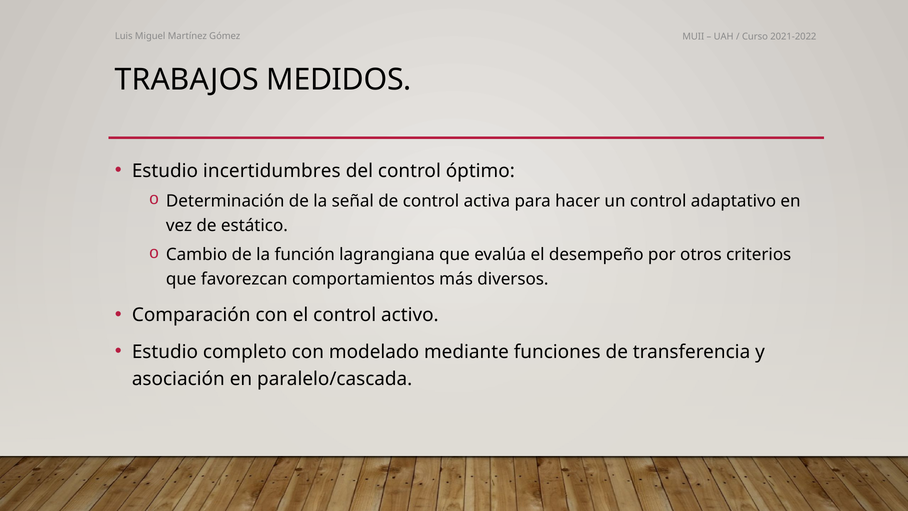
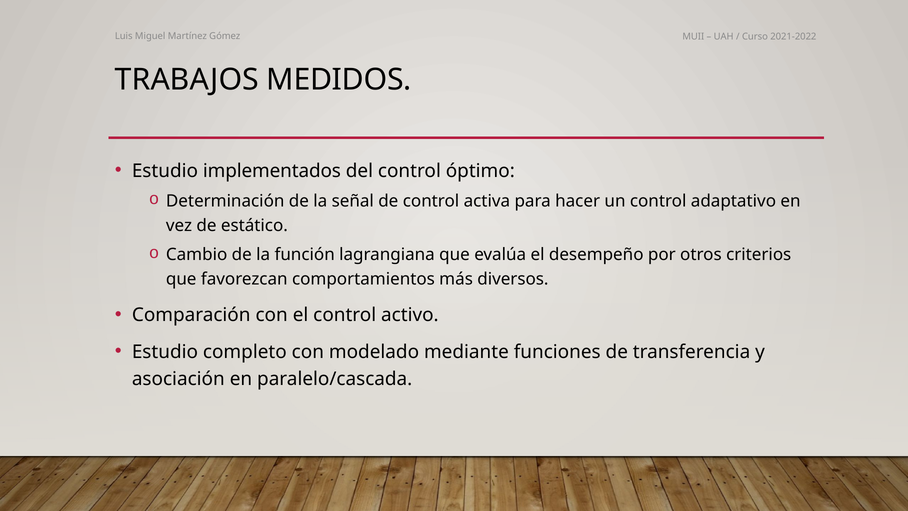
incertidumbres: incertidumbres -> implementados (272, 171)
